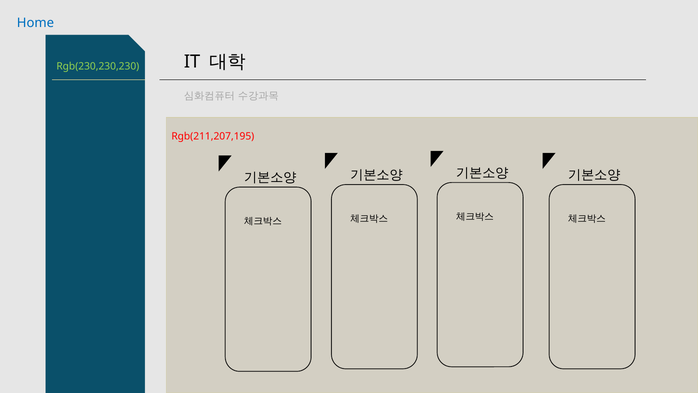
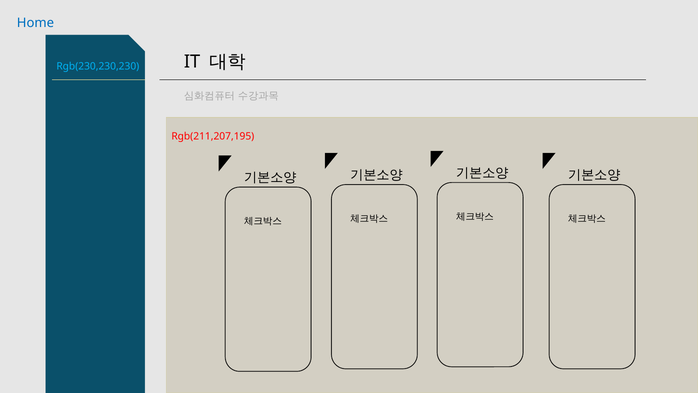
Rgb(230,230,230 colour: light green -> light blue (98, 67)
